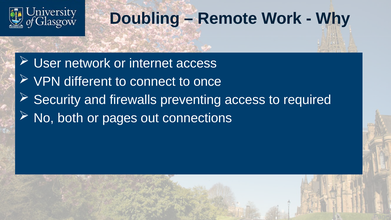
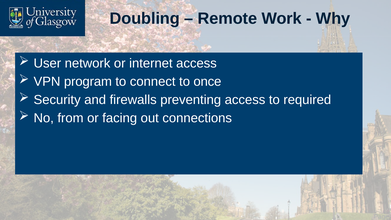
different: different -> program (88, 81)
both: both -> from (70, 118)
pages: pages -> facing (120, 118)
